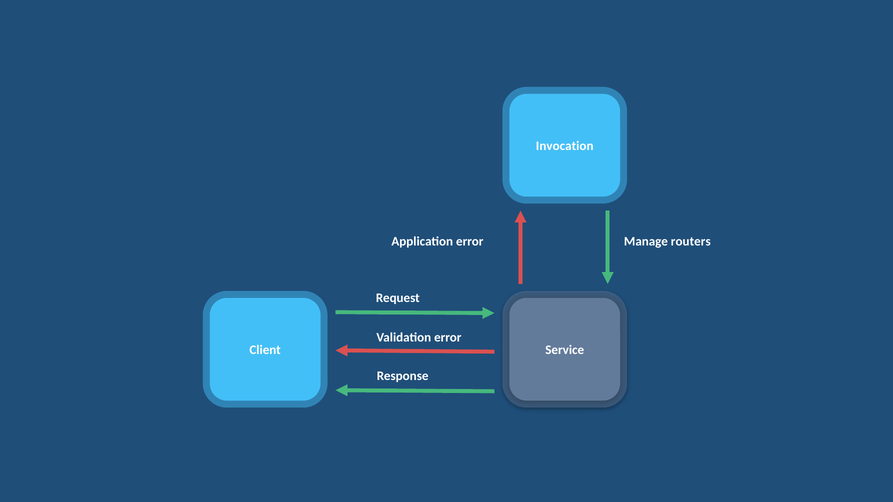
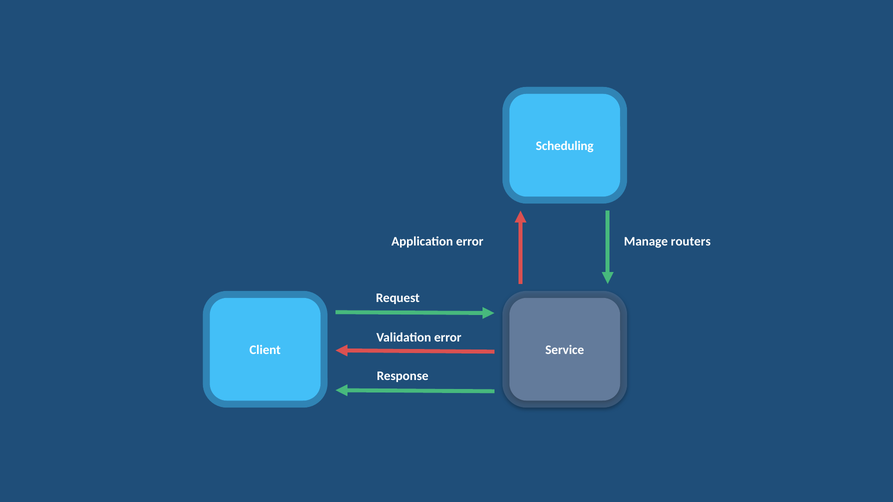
Invocation: Invocation -> Scheduling (565, 146)
